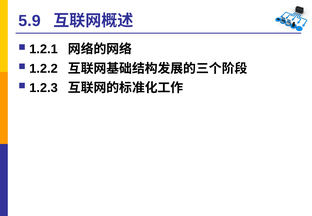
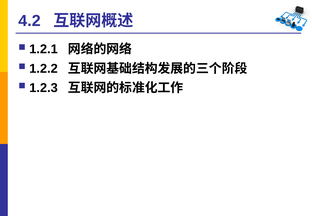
5.9: 5.9 -> 4.2 (30, 21)
